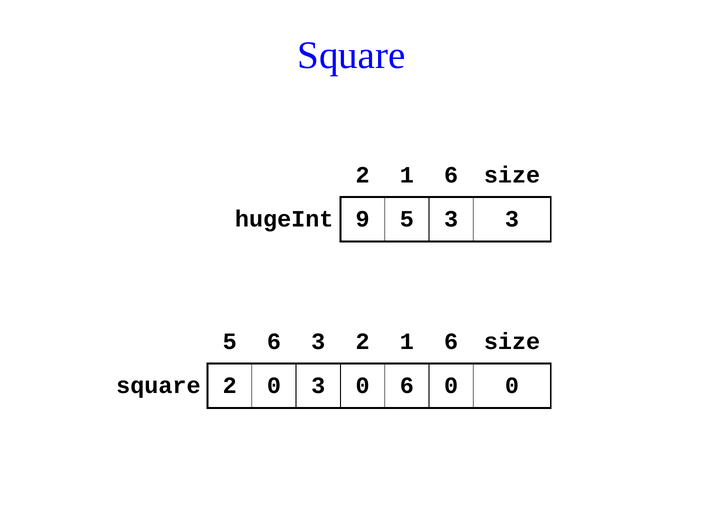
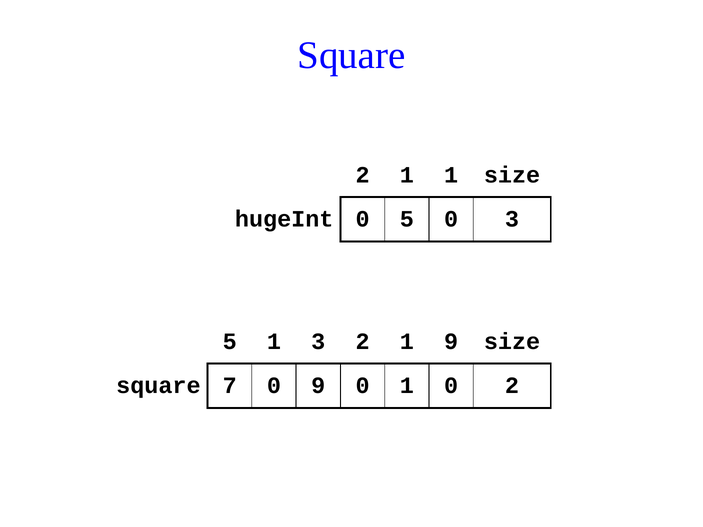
6: 6 -> 1 (451, 175)
hugeInt 9: 9 -> 0 (363, 219)
5 3: 3 -> 0 (451, 219)
5 6: 6 -> 1 (274, 341)
3 2 1 6: 6 -> 9 (451, 341)
2: 2 -> 7 (230, 386)
0 3: 3 -> 9 (318, 386)
0 6: 6 -> 1 (407, 386)
0 0: 0 -> 2 (512, 386)
